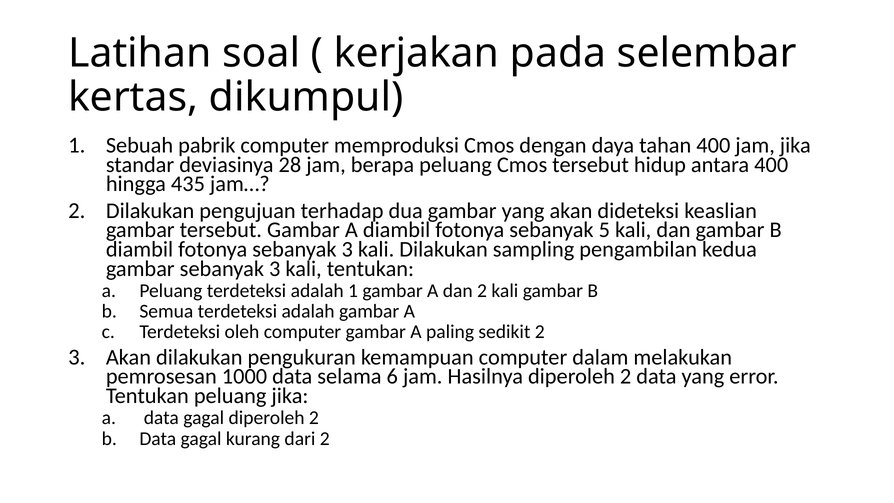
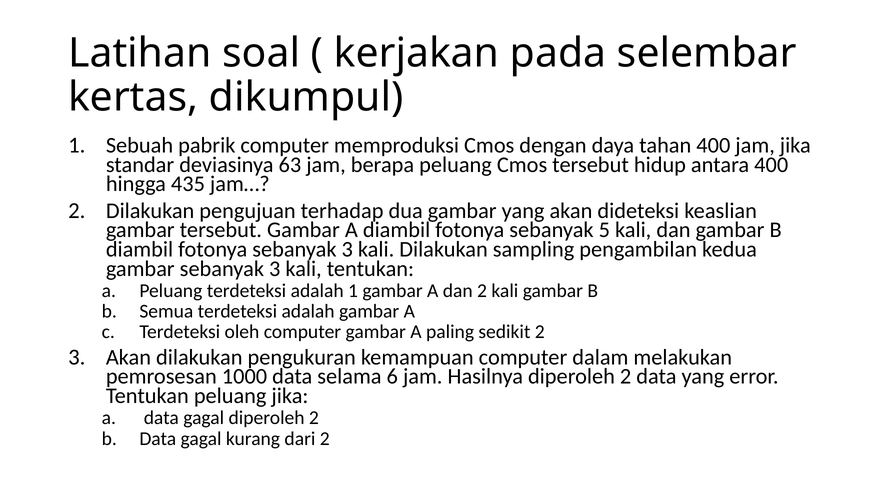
28: 28 -> 63 (290, 165)
